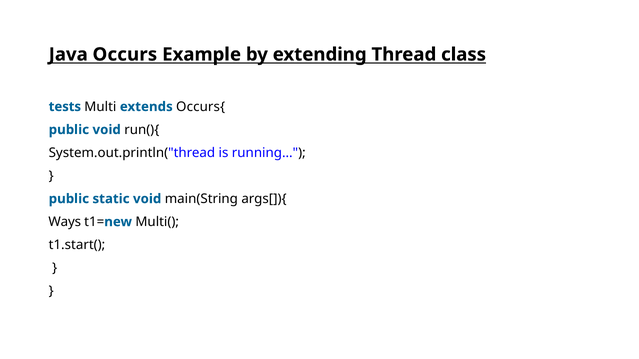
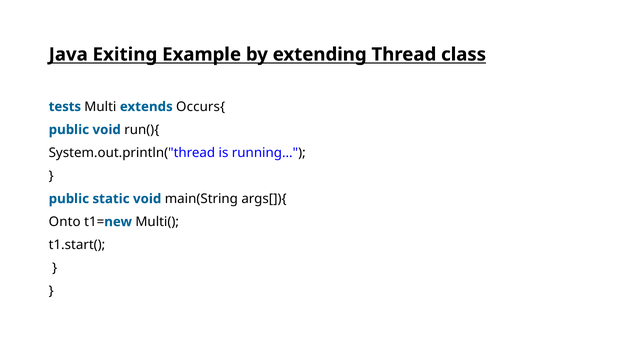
Occurs: Occurs -> Exiting (125, 55)
Ways: Ways -> Onto (65, 222)
